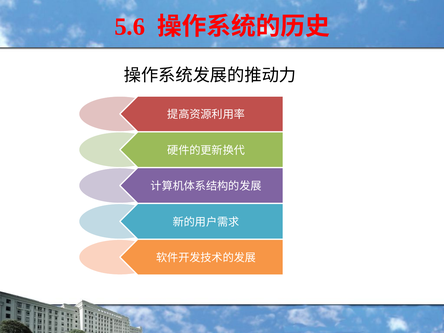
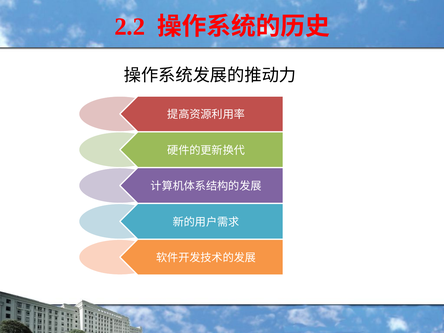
5.6: 5.6 -> 2.2 (130, 27)
